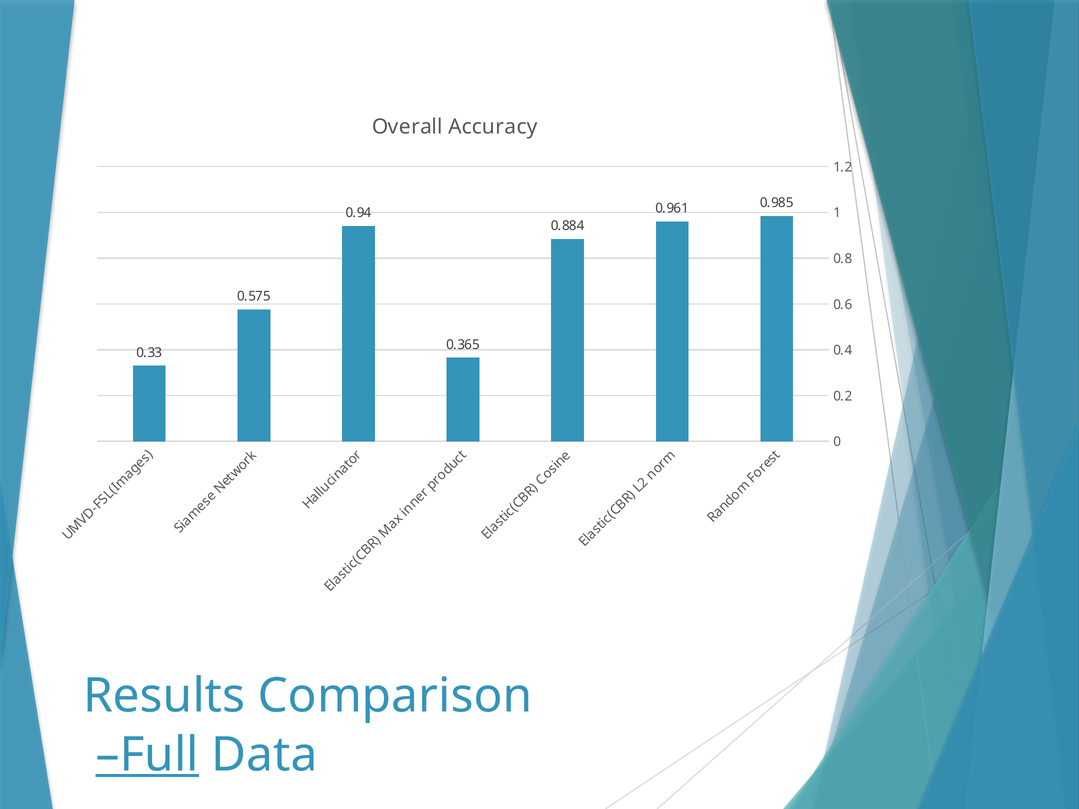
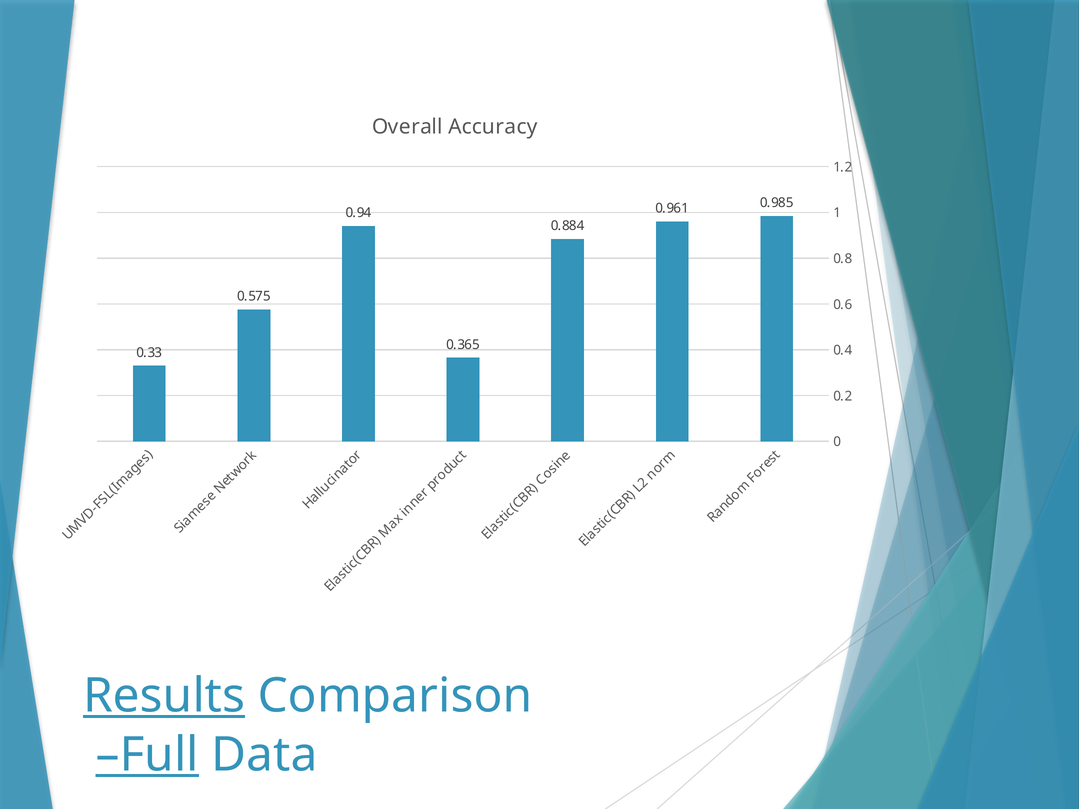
Results underline: none -> present (164, 696)
